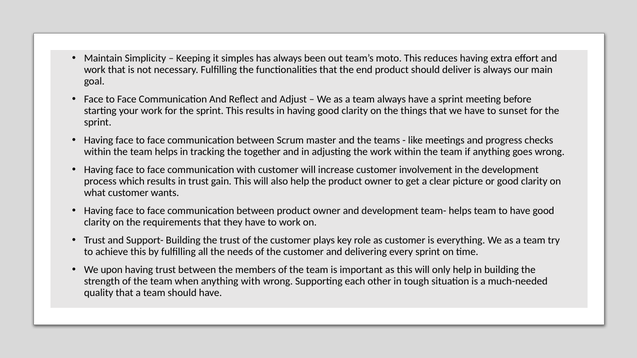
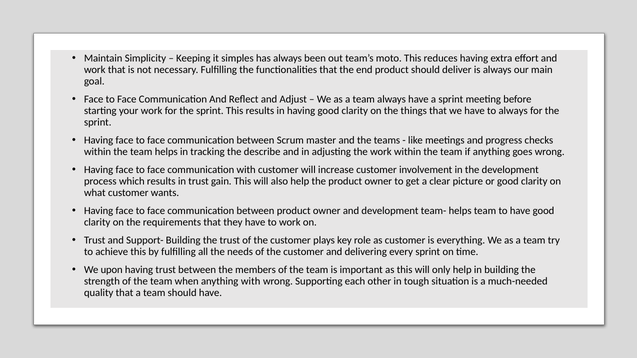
to sunset: sunset -> always (513, 111)
together: together -> describe (262, 152)
